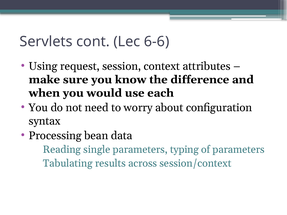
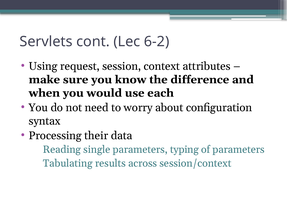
6-6: 6-6 -> 6-2 (157, 42)
bean: bean -> their (96, 136)
